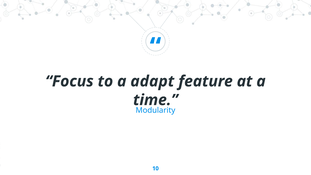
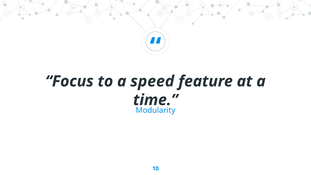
adapt: adapt -> speed (152, 81)
